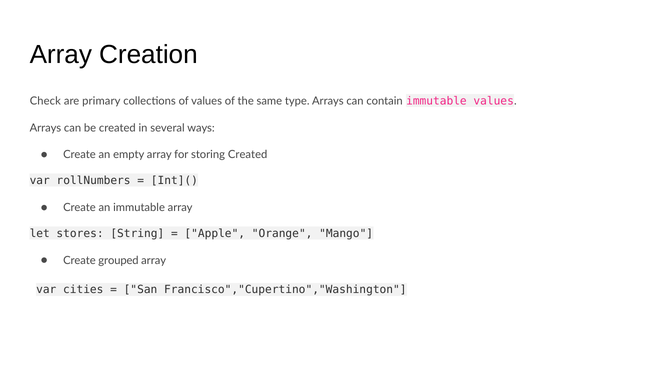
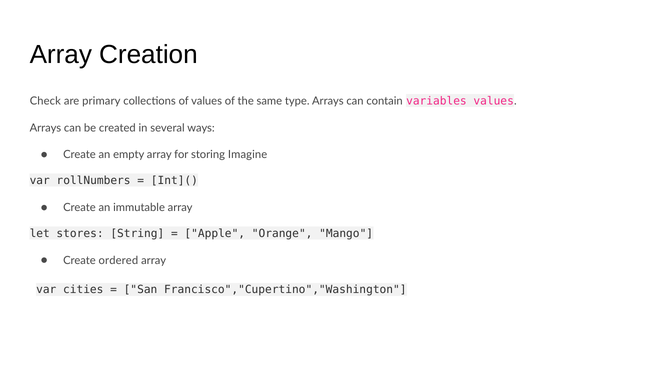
contain immutable: immutable -> variables (436, 101)
storing Created: Created -> Imagine (248, 154)
grouped: grouped -> ordered (118, 260)
